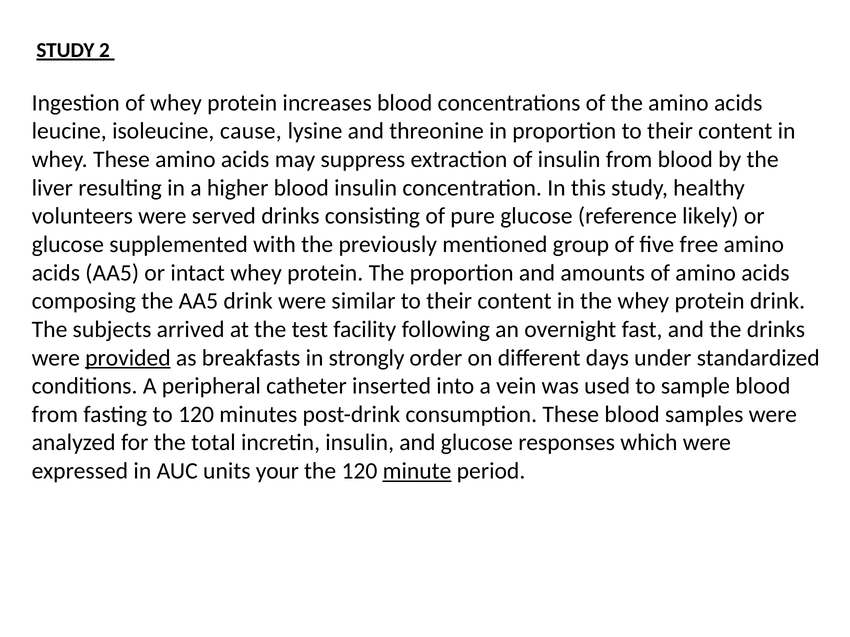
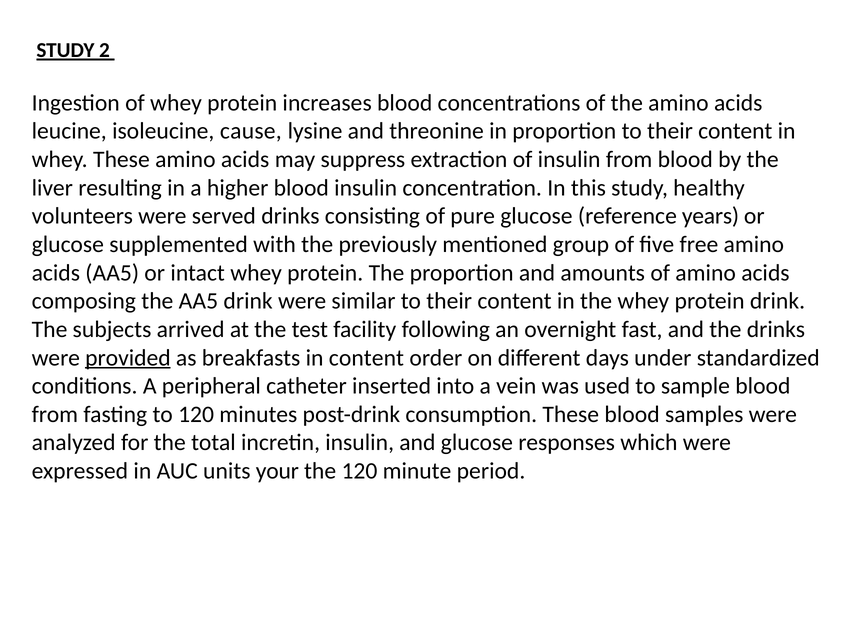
likely: likely -> years (711, 216)
in strongly: strongly -> content (366, 358)
minute underline: present -> none (417, 471)
